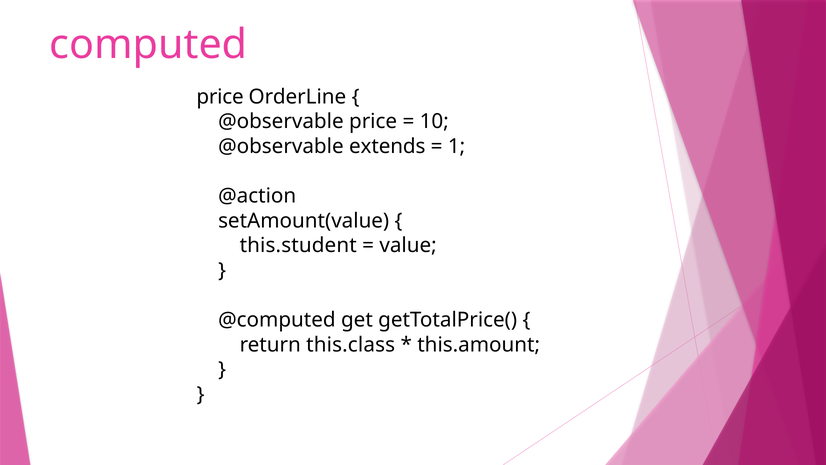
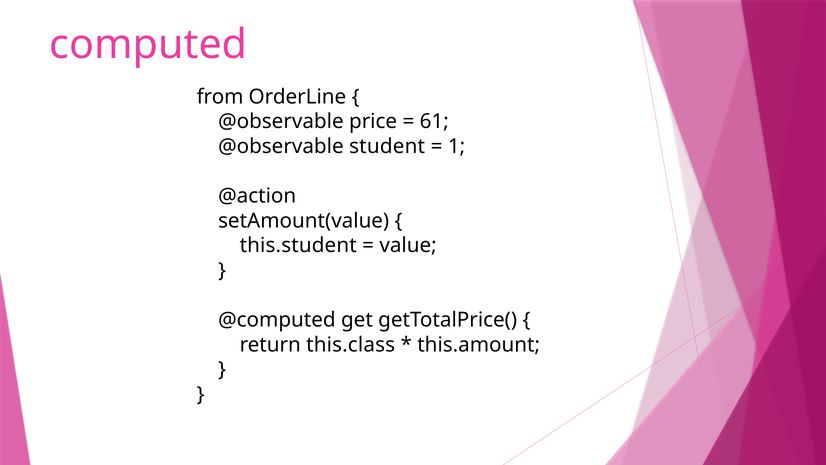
price: price -> from (220, 97)
10: 10 -> 61 (434, 121)
extends: extends -> student (387, 146)
